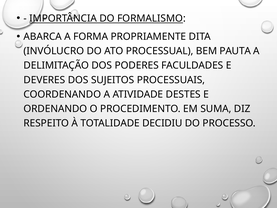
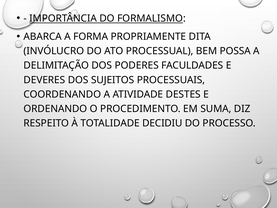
PAUTA: PAUTA -> POSSA (235, 51)
